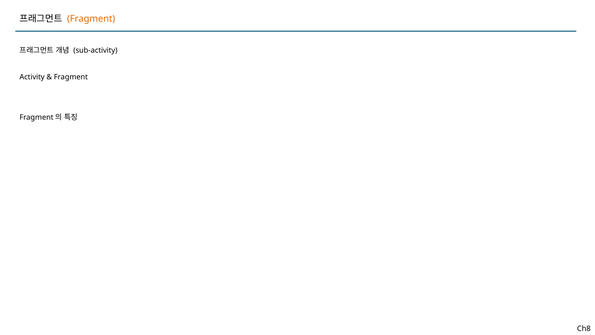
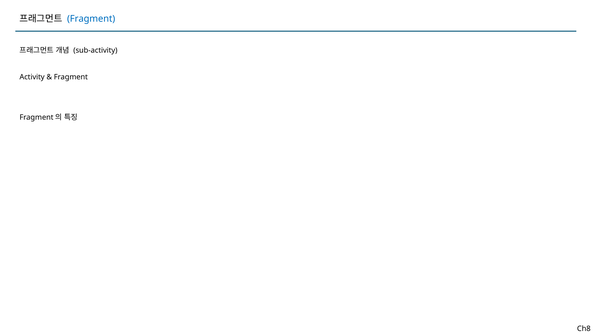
Fragment colour: orange -> blue (91, 19)
